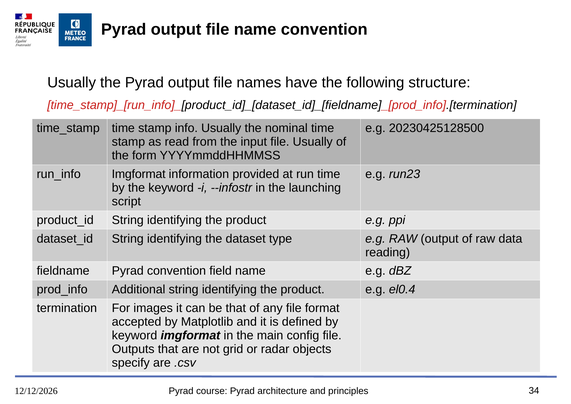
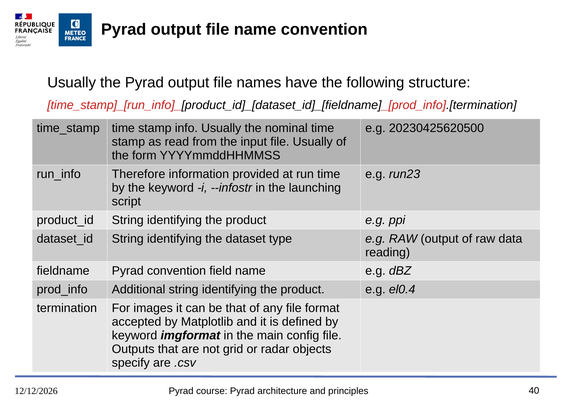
20230425128500: 20230425128500 -> 20230425620500 (436, 128)
Imgformat: Imgformat -> Therefore (139, 174)
34: 34 -> 40 (534, 390)
